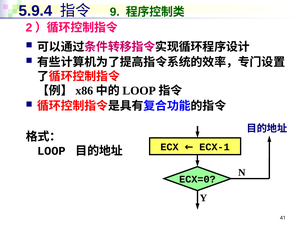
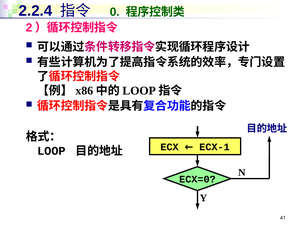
5.9.4: 5.9.4 -> 2.2.4 (35, 11)
9: 9 -> 0 (115, 12)
